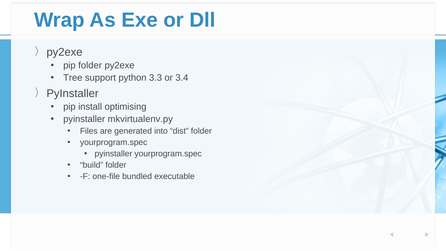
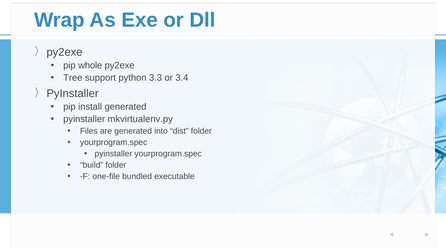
pip folder: folder -> whole (90, 65)
install optimising: optimising -> generated (126, 107)
